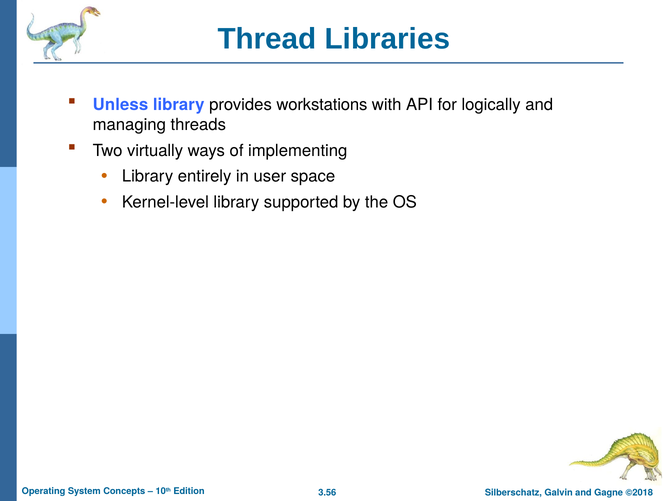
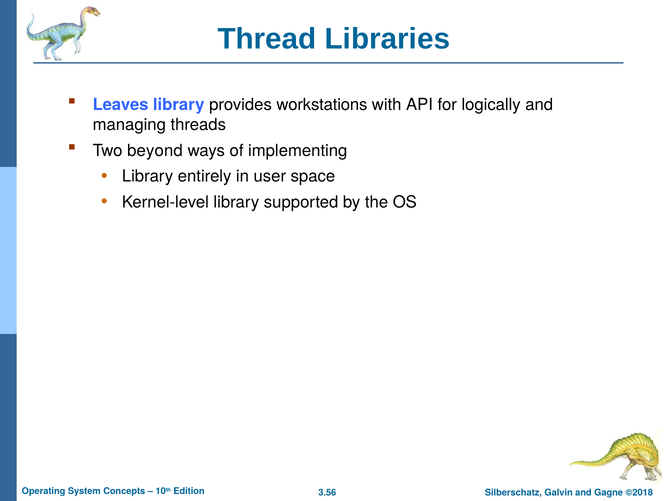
Unless: Unless -> Leaves (121, 105)
virtually: virtually -> beyond (155, 151)
